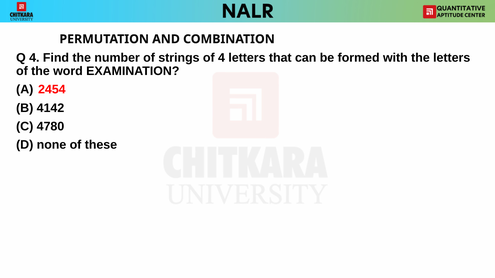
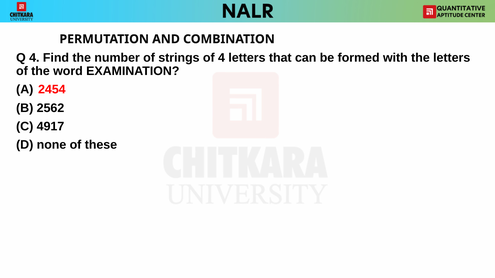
4142: 4142 -> 2562 (50, 108)
4780: 4780 -> 4917 (50, 127)
